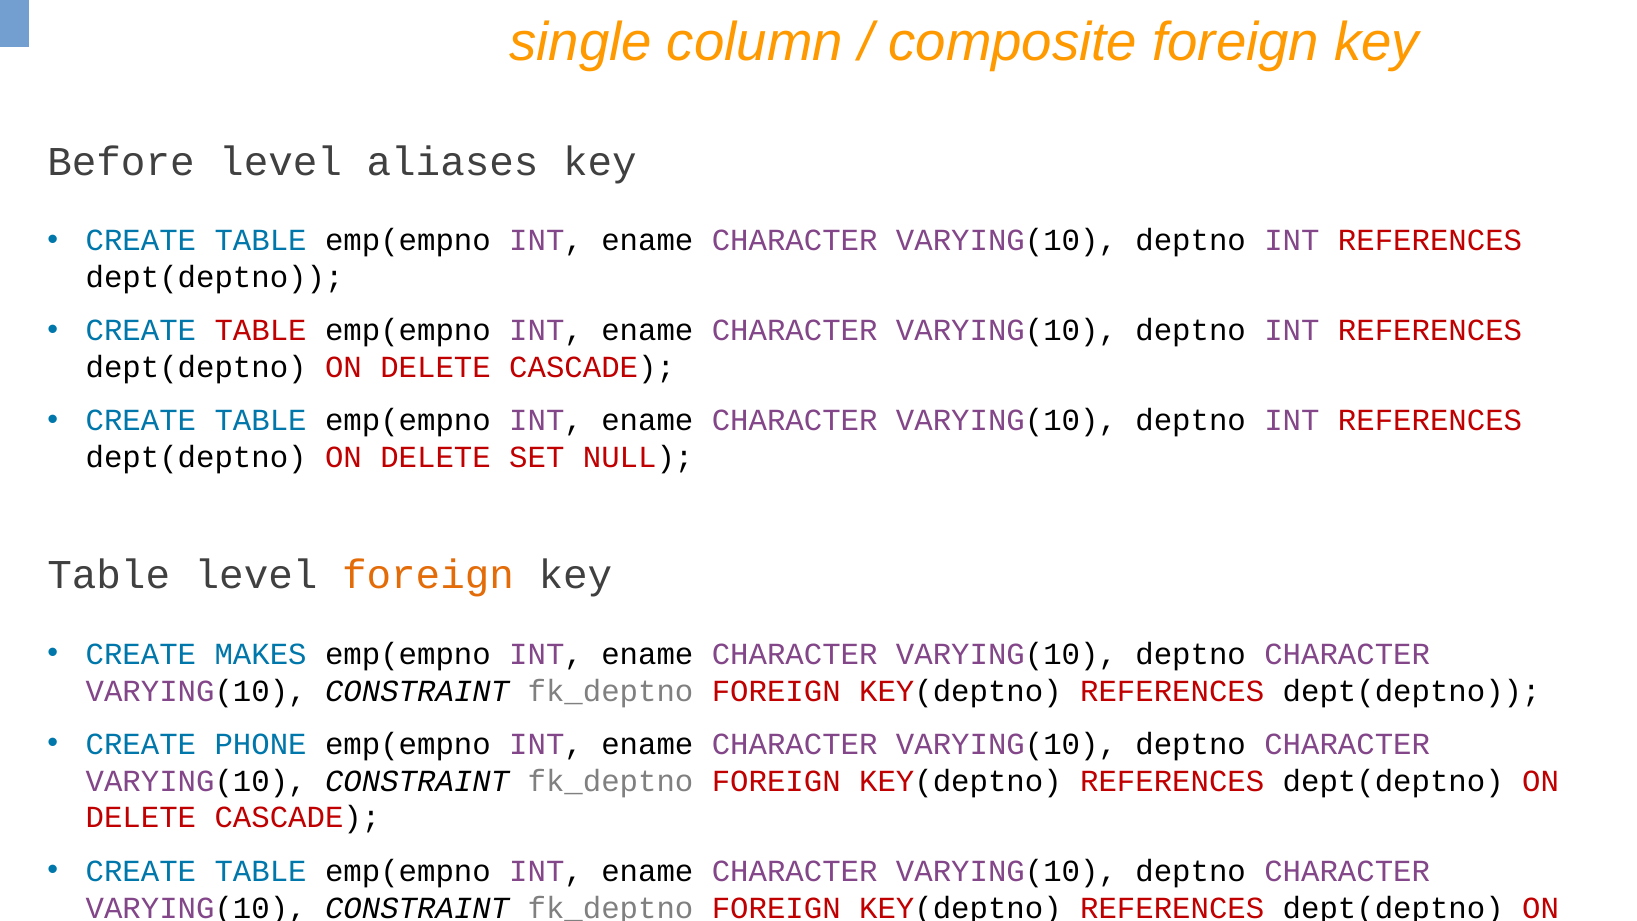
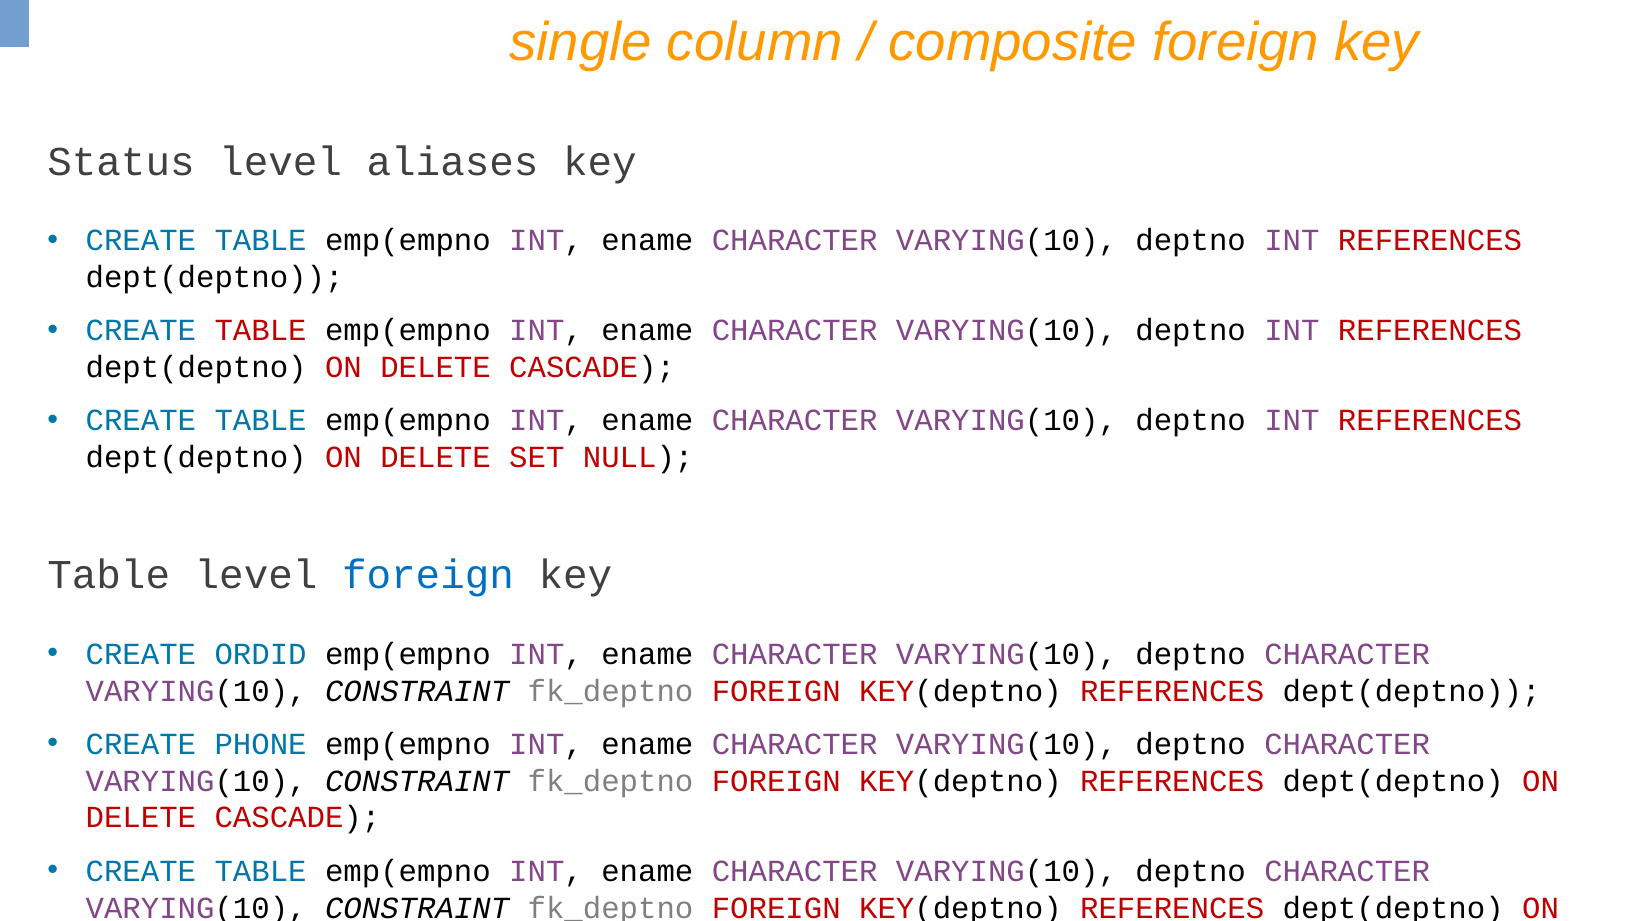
Before: Before -> Status (121, 162)
foreign colour: orange -> blue (428, 575)
MAKES: MAKES -> ORDID (261, 654)
